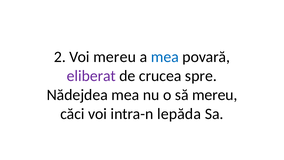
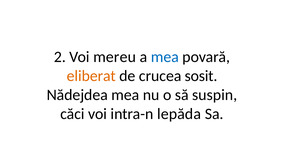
eliberat colour: purple -> orange (91, 76)
spre: spre -> sosit (201, 76)
să mereu: mereu -> suspin (215, 95)
